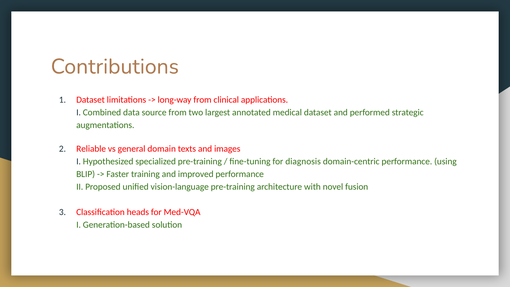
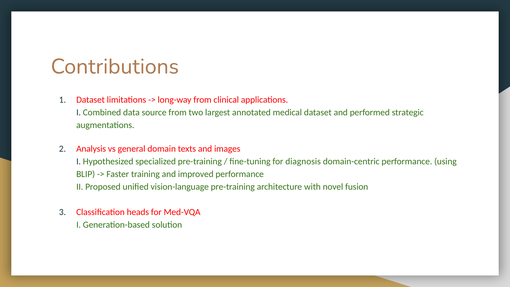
Reliable: Reliable -> Analysis (91, 149)
